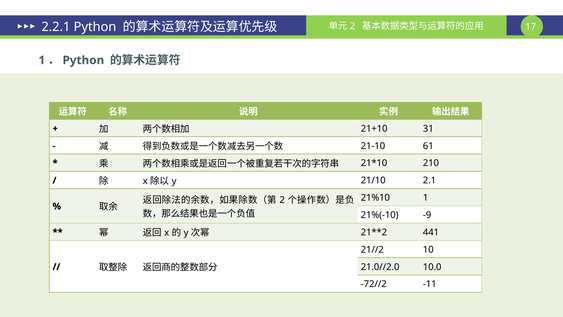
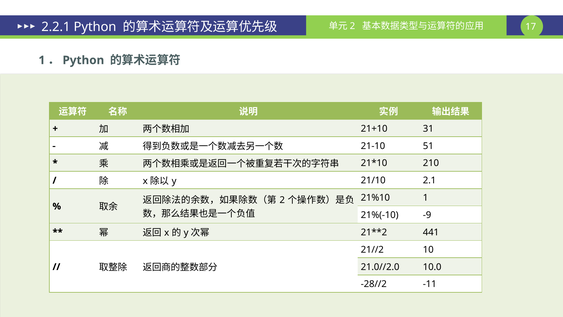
61: 61 -> 51 (428, 146)
-72//2: -72//2 -> -28//2 (374, 284)
